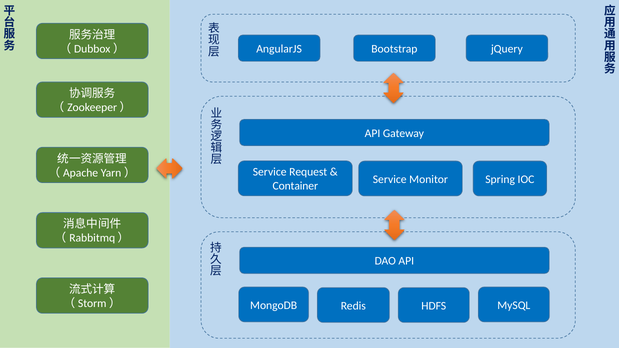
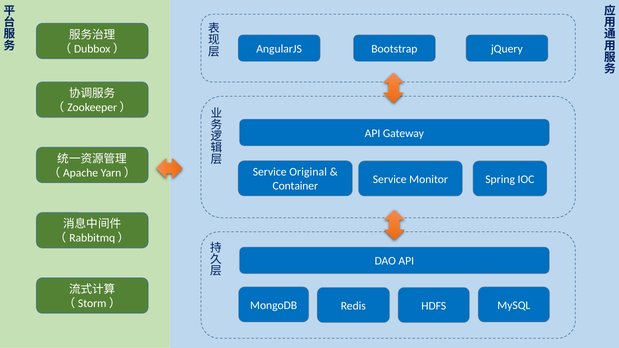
Request: Request -> Original (308, 172)
